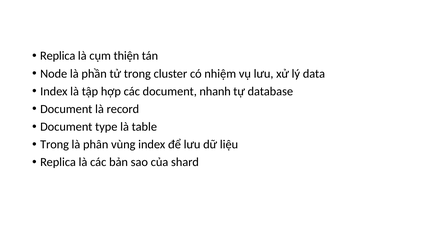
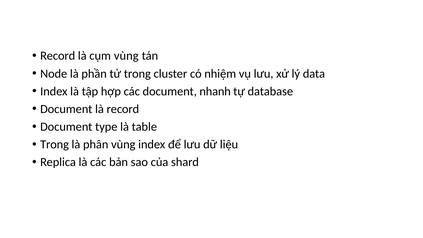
Replica: Replica -> Record (58, 56)
cụm thiện: thiện -> vùng (126, 56)
